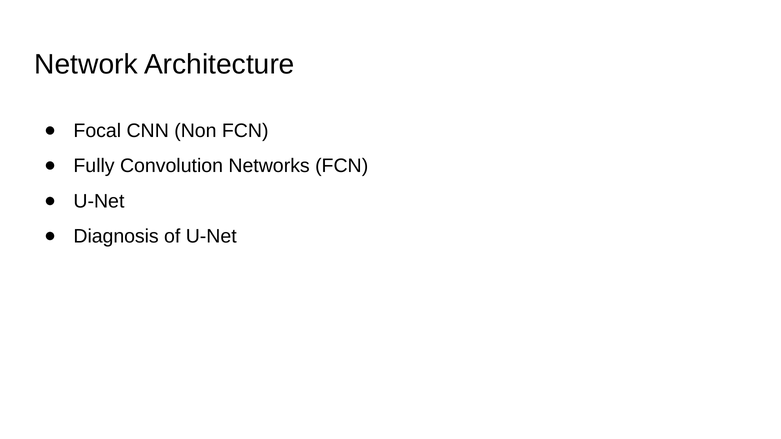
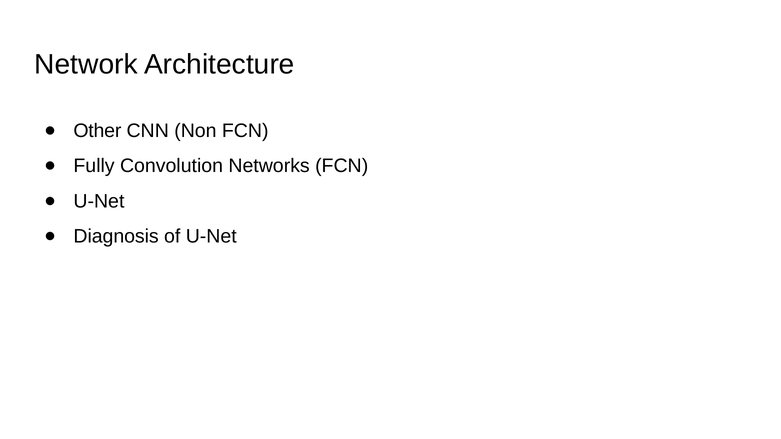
Focal: Focal -> Other (97, 131)
